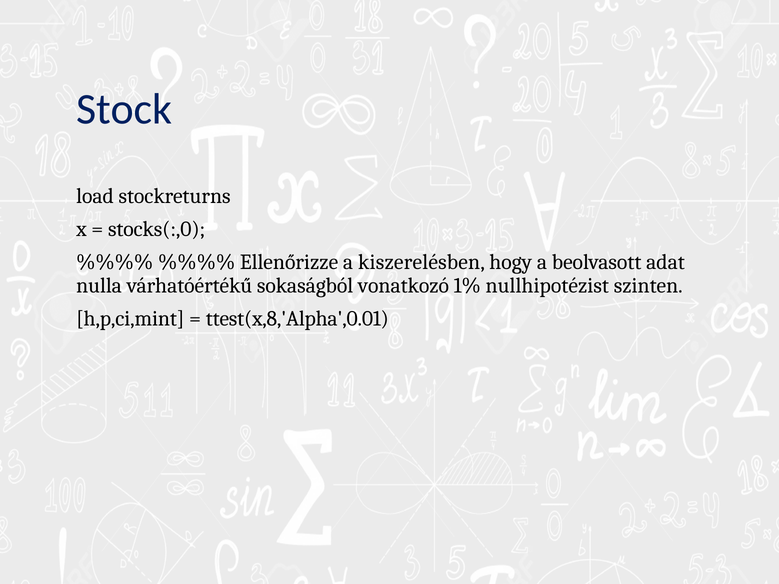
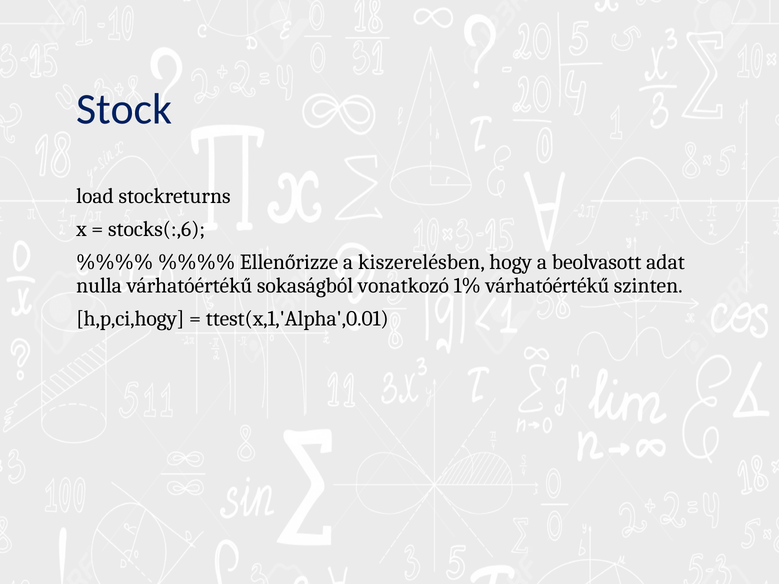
stocks(:,0: stocks(:,0 -> stocks(:,6 (157, 229)
1% nullhipotézist: nullhipotézist -> várhatóértékű (547, 286)
h,p,ci,mint: h,p,ci,mint -> h,p,ci,hogy (130, 319)
ttest(x,8,'Alpha',0.01: ttest(x,8,'Alpha',0.01 -> ttest(x,1,'Alpha',0.01 (297, 319)
